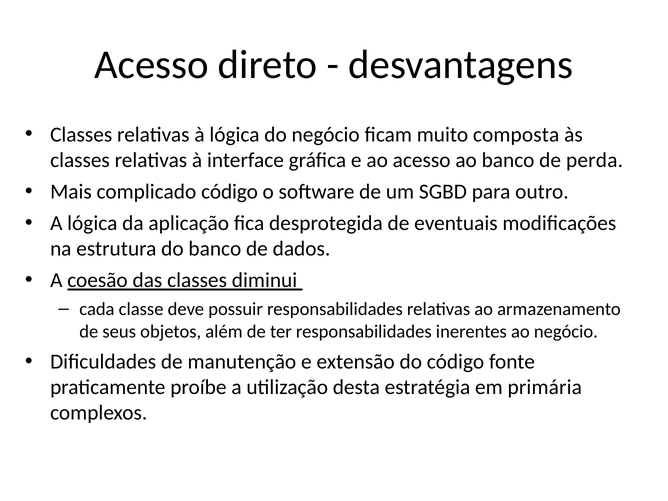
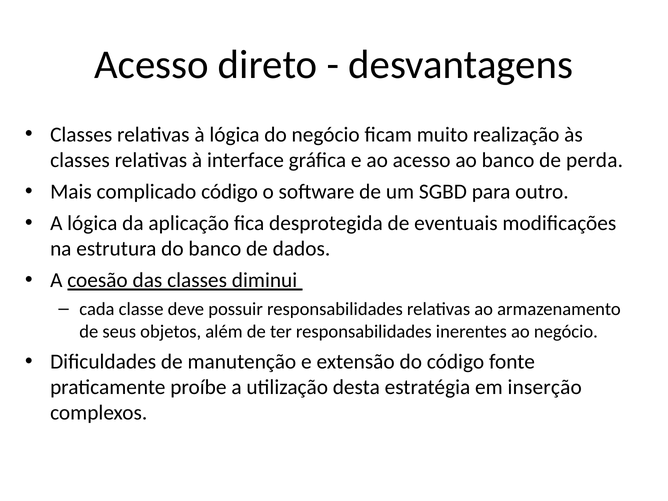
composta: composta -> realização (516, 135)
primária: primária -> inserção (545, 387)
